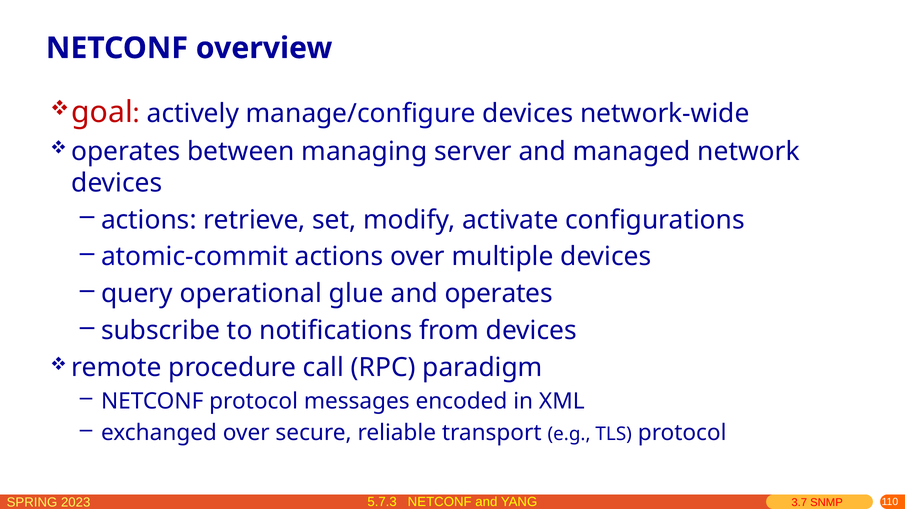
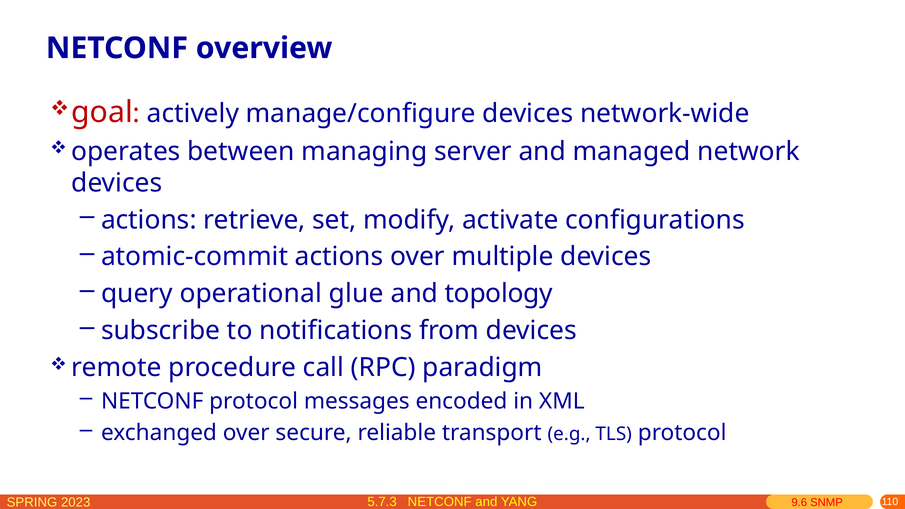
and operates: operates -> topology (499, 294)
3.7: 3.7 -> 9.6 (799, 503)
